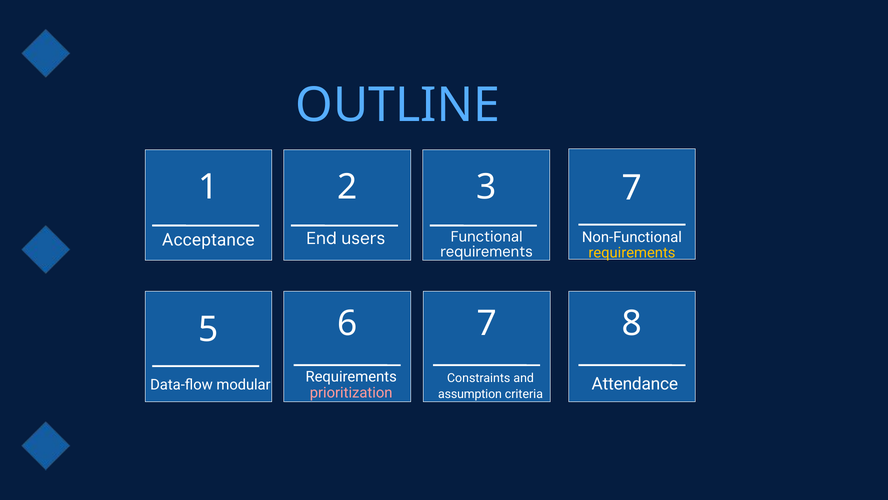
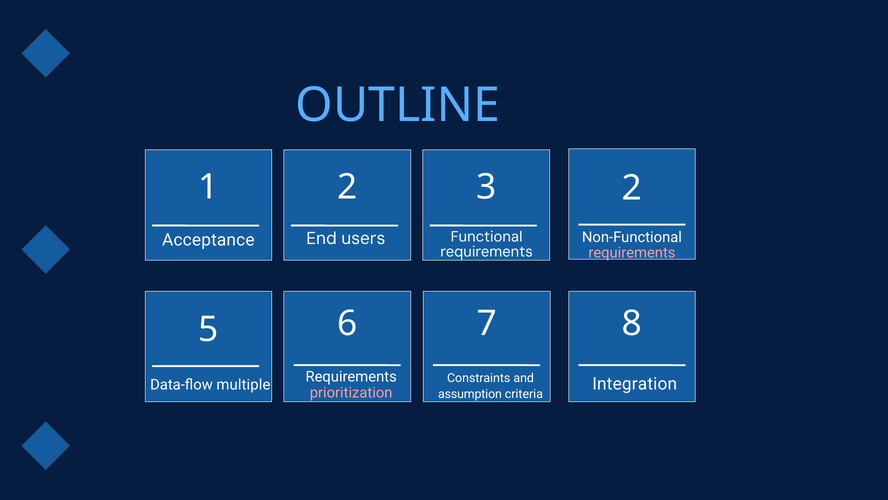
3 7: 7 -> 2 (632, 188)
requirements colour: yellow -> pink (632, 252)
Attendance: Attendance -> Integration (635, 384)
modular: modular -> multiple (243, 384)
